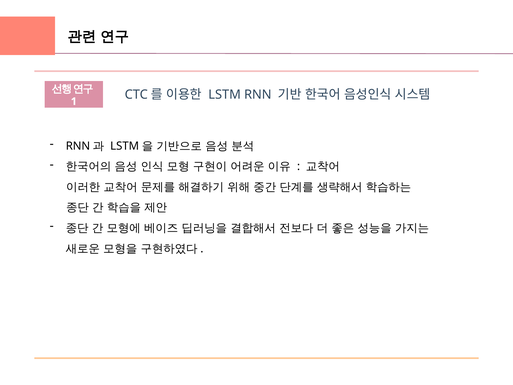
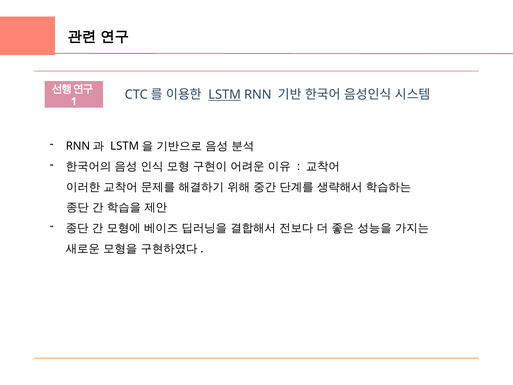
LSTM underline: none -> present (225, 95)
